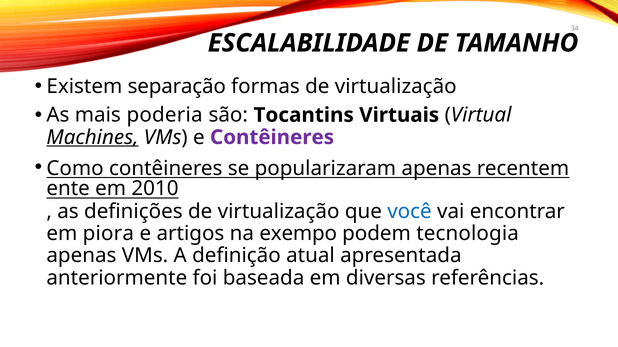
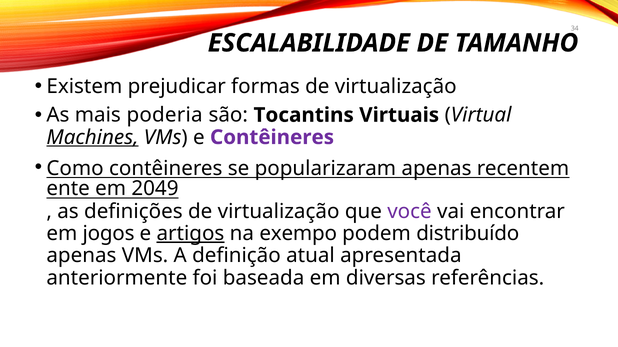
separação: separação -> prejudicar (177, 87)
2010: 2010 -> 2049 (155, 189)
você colour: blue -> purple (409, 212)
piora: piora -> jogos (109, 234)
artigos underline: none -> present (190, 234)
tecnologia: tecnologia -> distribuído (468, 234)
